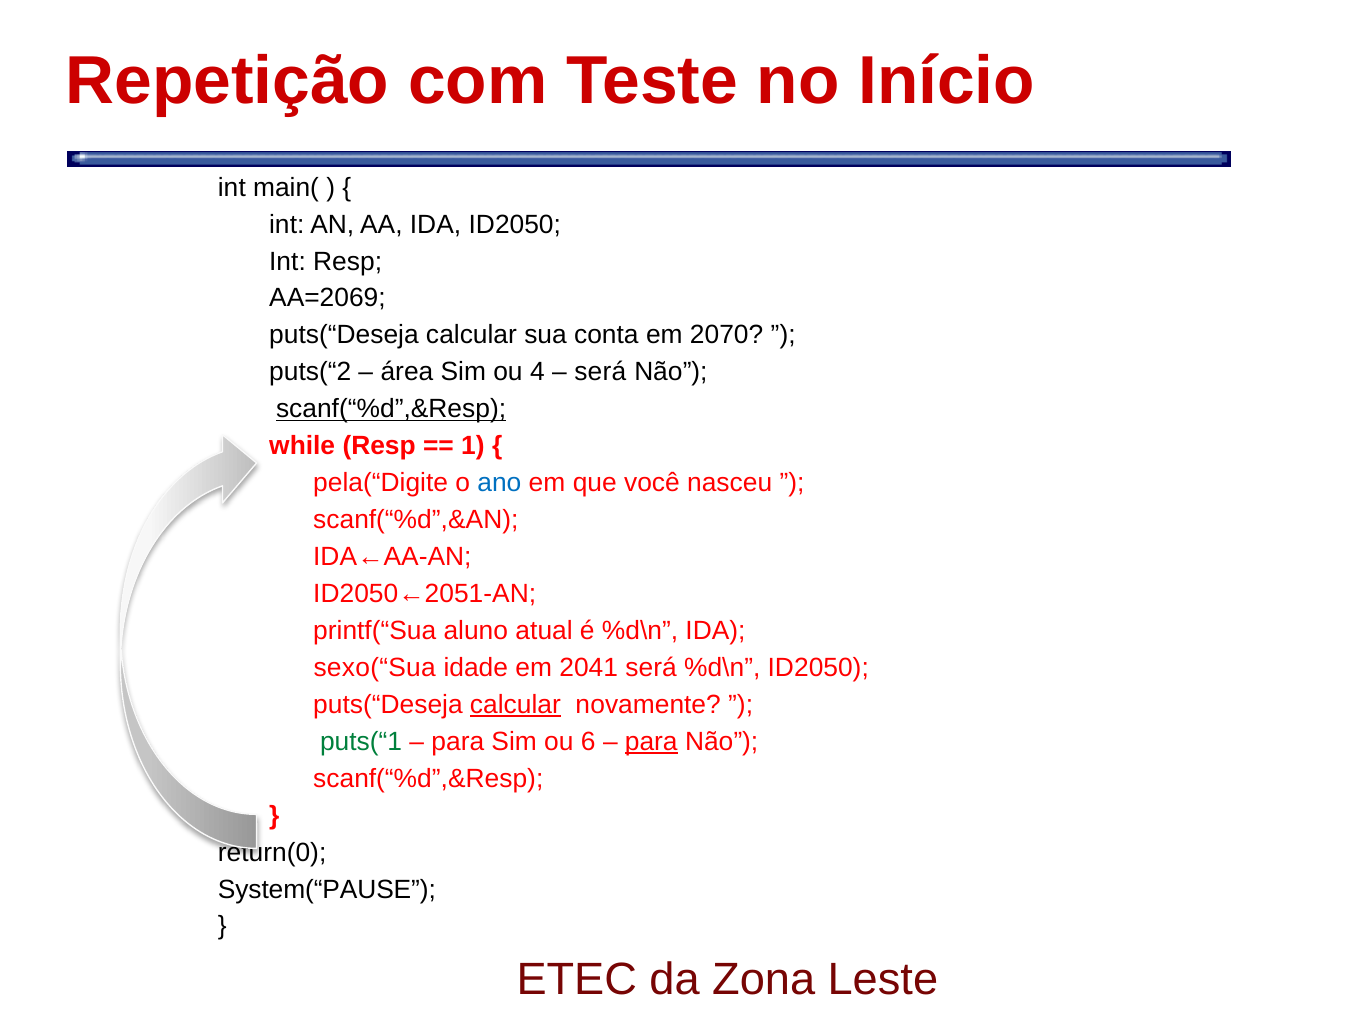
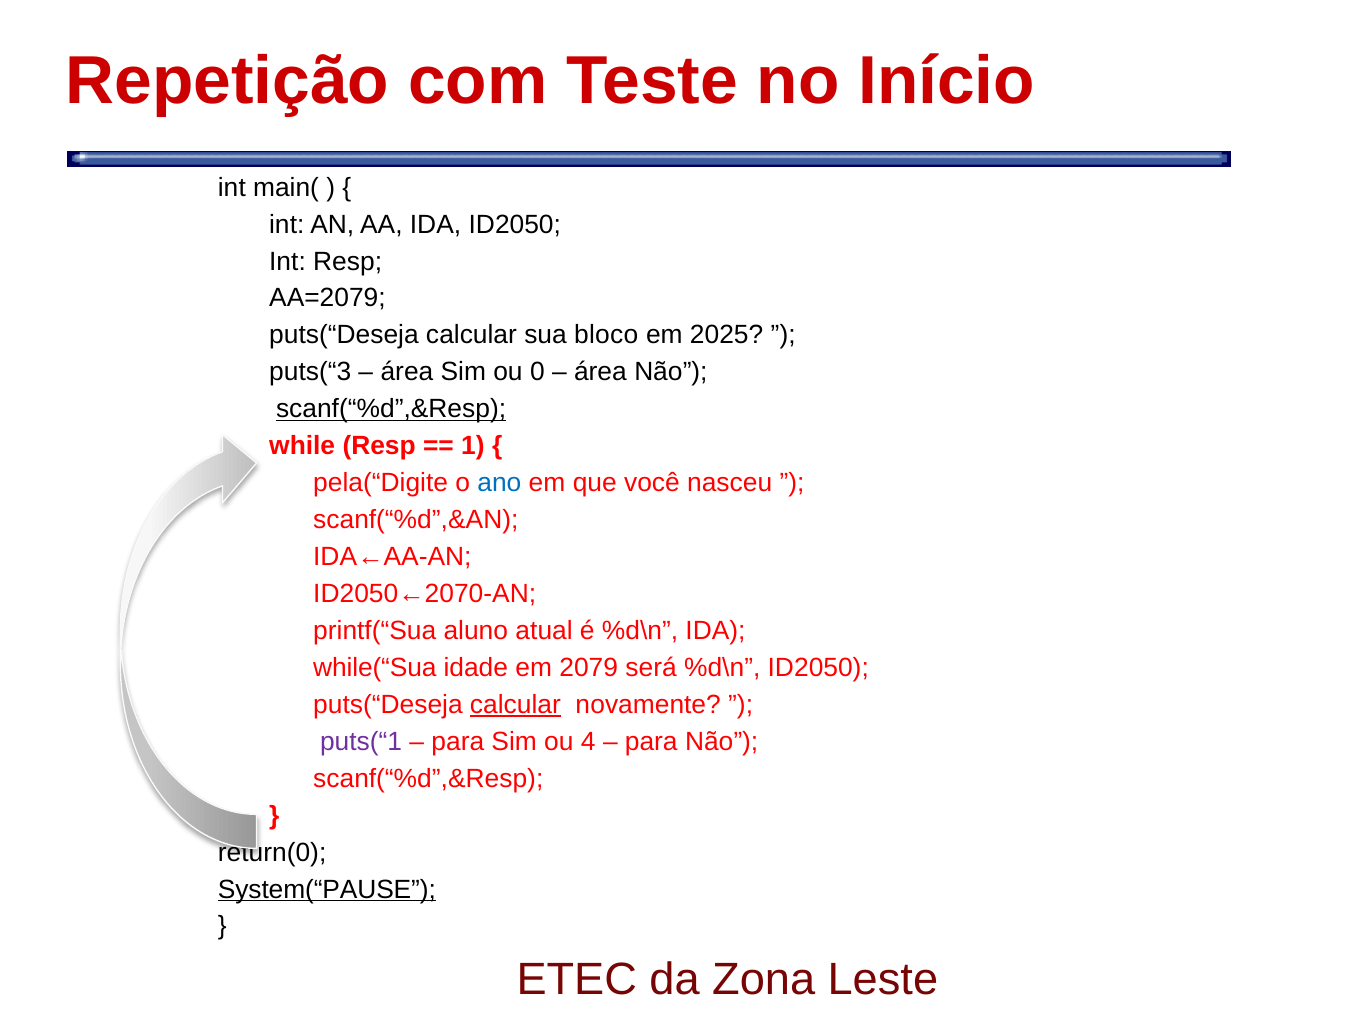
AA=2069: AA=2069 -> AA=2079 (327, 298)
conta: conta -> bloco (606, 335)
2070: 2070 -> 2025 (727, 335)
puts(“2: puts(“2 -> puts(“3 (310, 372)
4: 4 -> 0 (537, 372)
será: será -> área (600, 372)
ID2050←2051-AN: ID2050←2051-AN -> ID2050←2070-AN (425, 593)
sexo(“Sua: sexo(“Sua -> while(“Sua (375, 667)
2041: 2041 -> 2079 (589, 667)
puts(“1 colour: green -> purple (361, 741)
6: 6 -> 4 (588, 741)
para underline: present -> none (651, 741)
System(“PAUSE underline: none -> present (327, 889)
